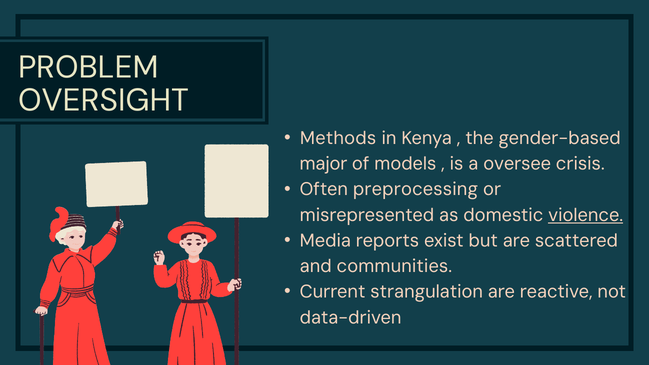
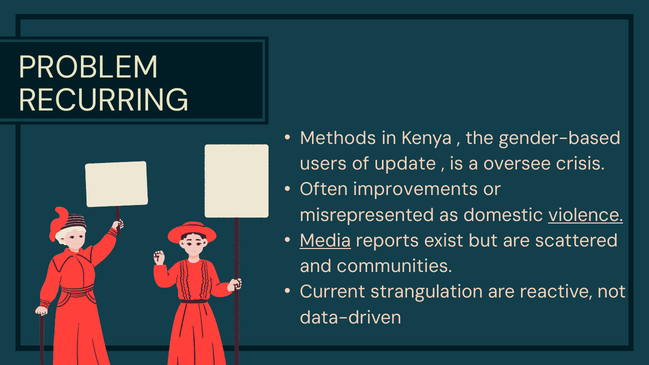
OVERSIGHT: OVERSIGHT -> RECURRING (104, 101)
major: major -> users (323, 164)
models: models -> update (405, 164)
preprocessing: preprocessing -> improvements (416, 189)
Media underline: none -> present (325, 241)
